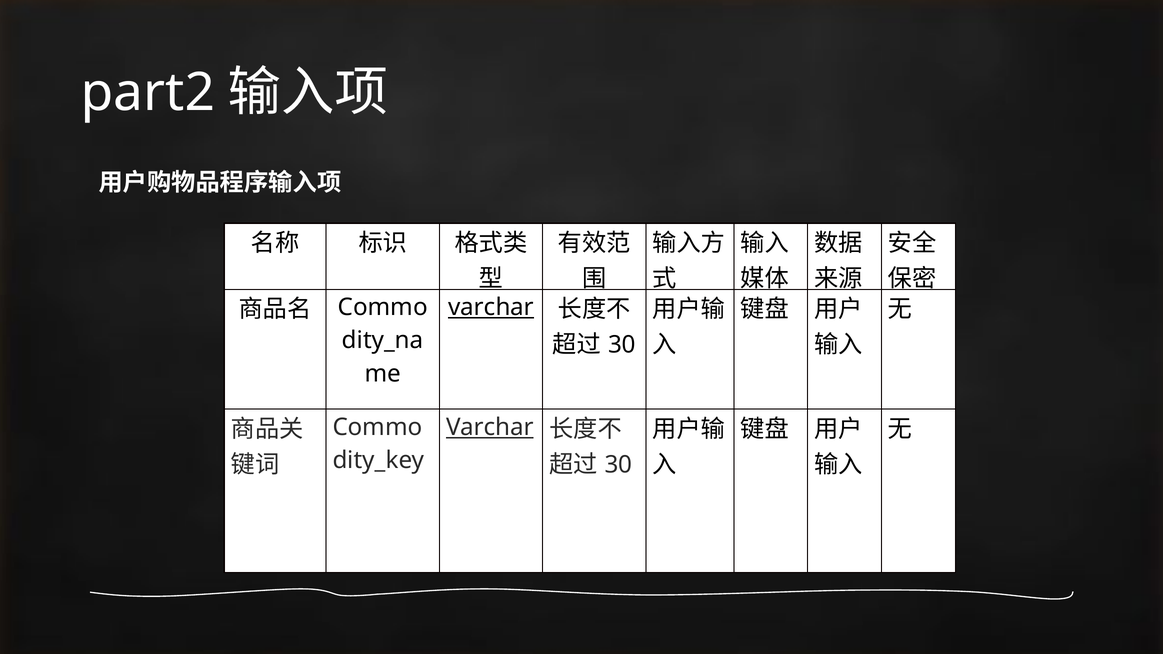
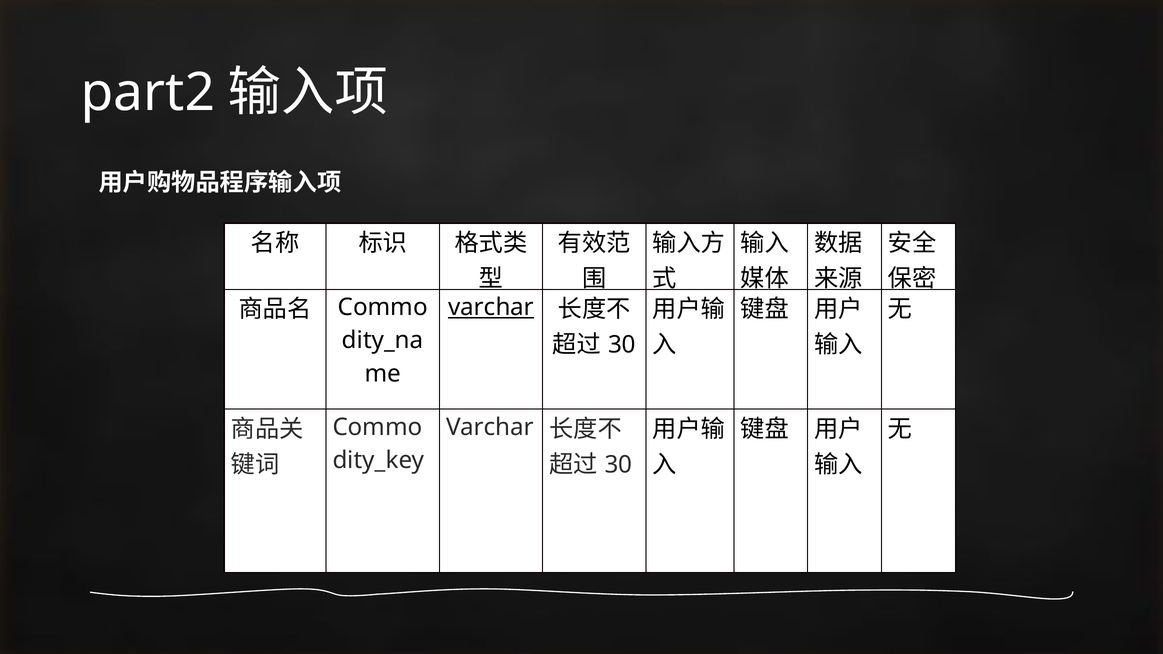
Varchar underline: present -> none (490, 427)
